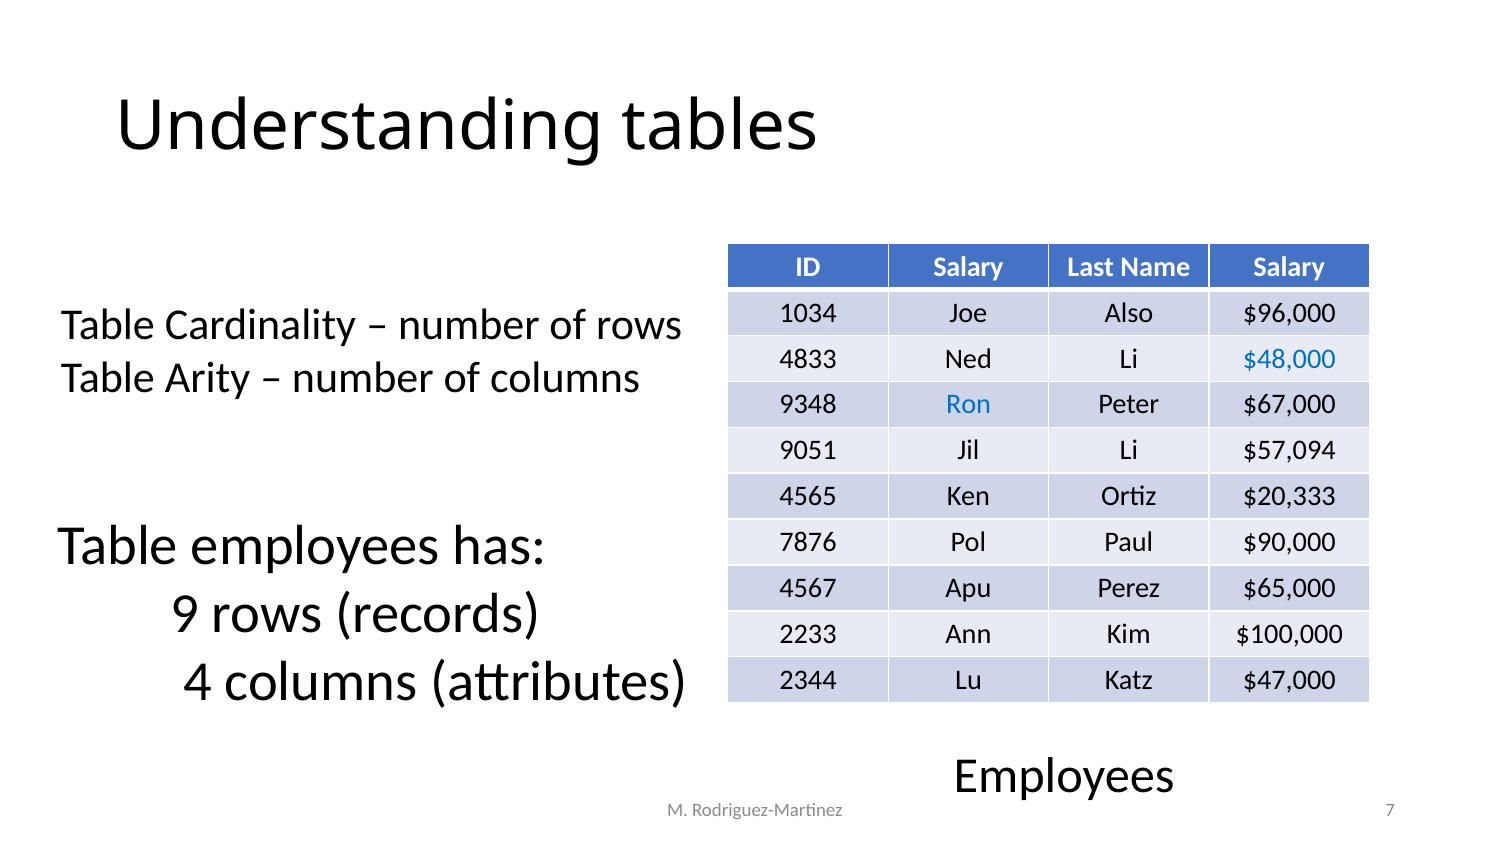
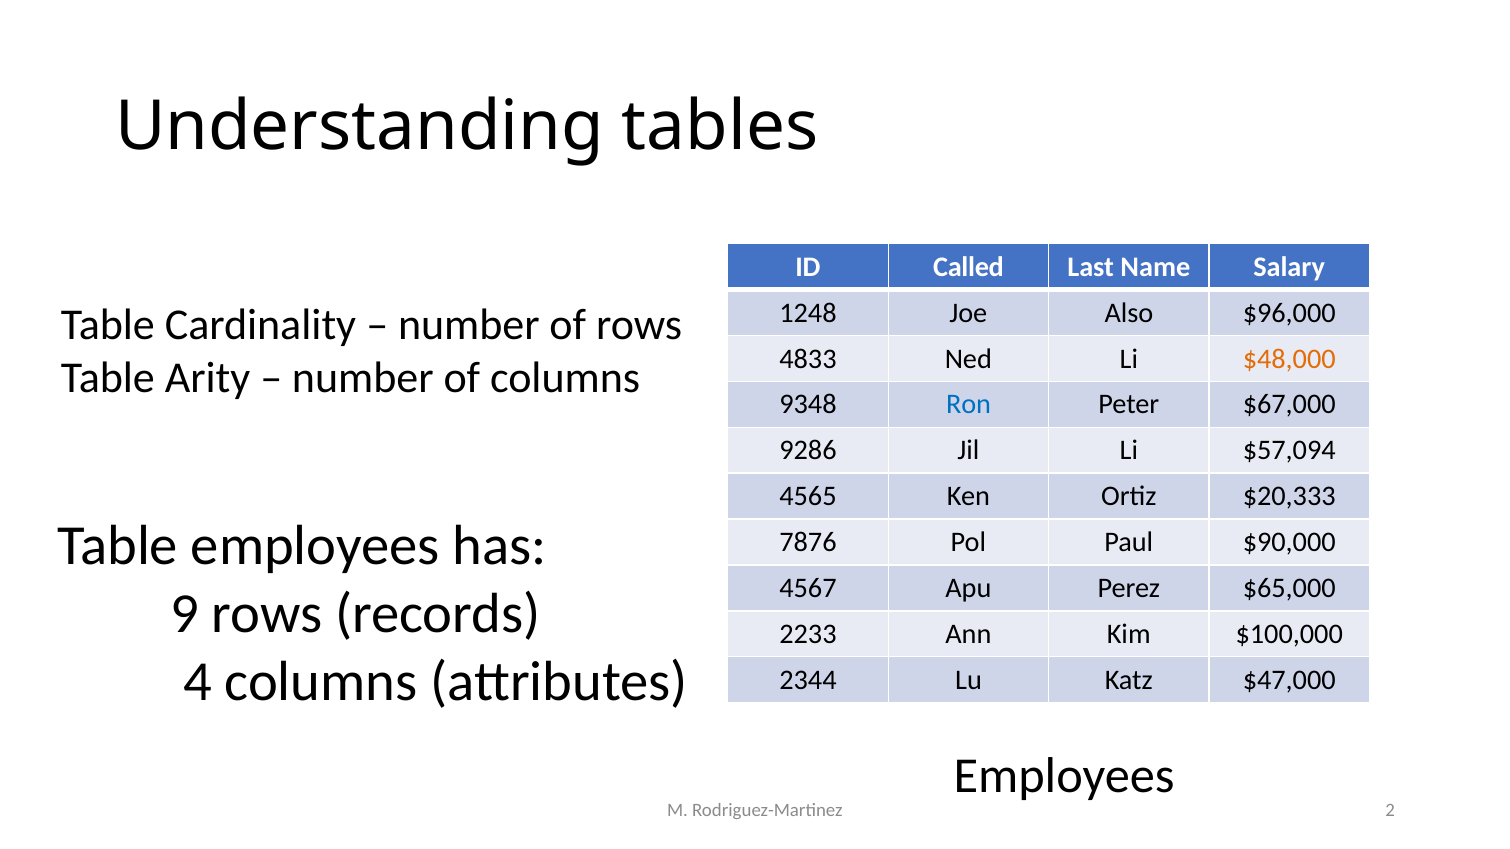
ID Salary: Salary -> Called (969, 267)
1034: 1034 -> 1248 (808, 313)
$48,000 colour: blue -> orange (1289, 359)
9051: 9051 -> 9286 (808, 451)
7: 7 -> 2 (1390, 811)
